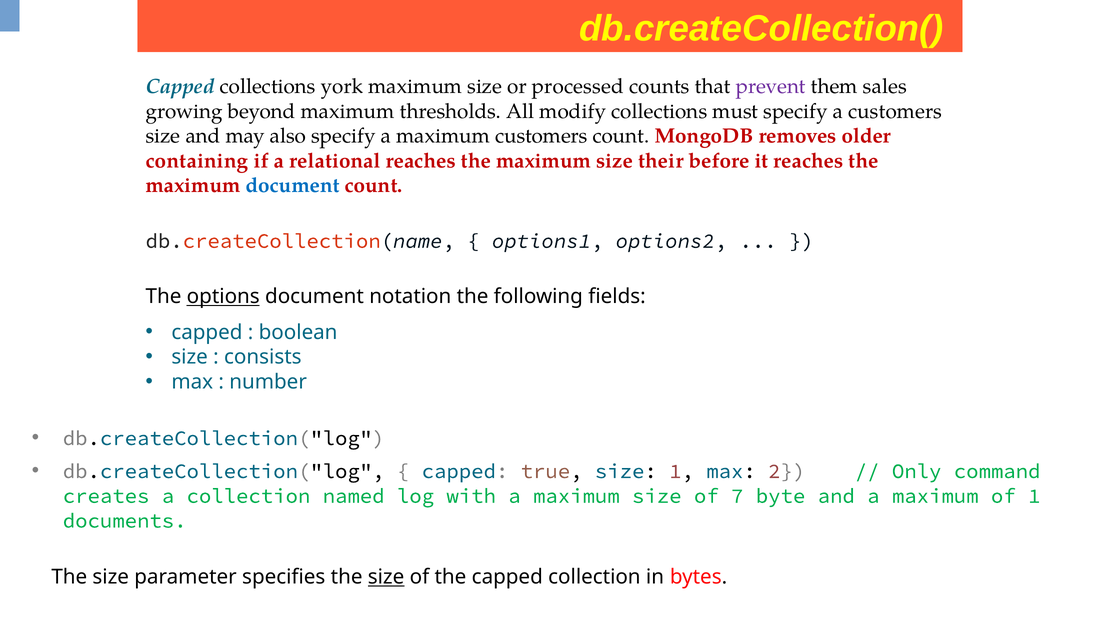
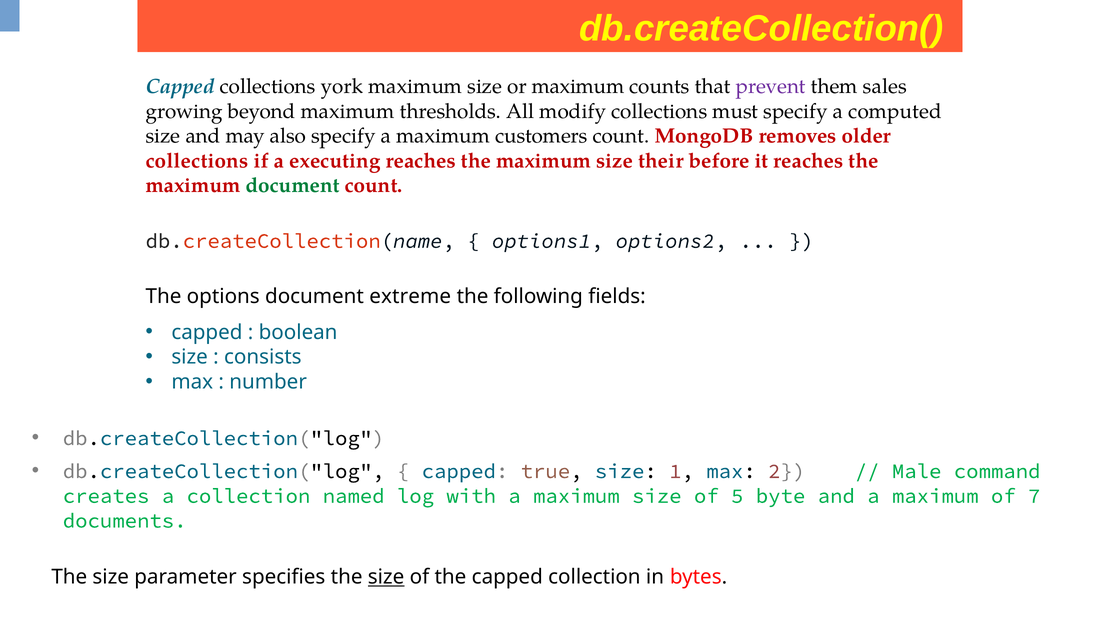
or processed: processed -> maximum (578, 87)
a customers: customers -> computed (895, 111)
containing: containing -> collections (197, 161)
relational: relational -> executing (335, 161)
document colour: blue -> green (293, 186)
options underline: present -> none (223, 296)
notation: notation -> extreme (410, 296)
Only: Only -> Male (917, 471)
7: 7 -> 5 (737, 496)
of 1: 1 -> 7 (1034, 496)
